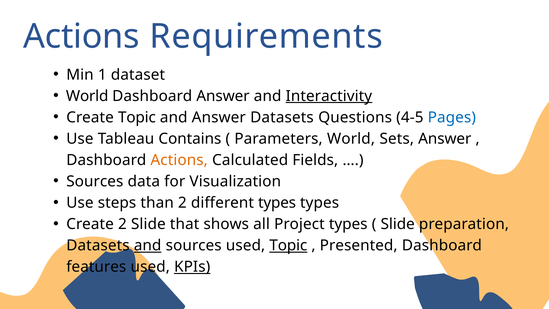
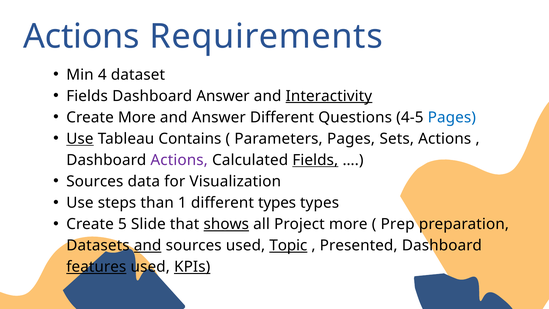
1: 1 -> 4 (102, 75)
World: World -> Fields (87, 96)
Create Topic: Topic -> More (137, 117)
Answer Datasets: Datasets -> Different (282, 117)
Use underline: none -> present (80, 139)
Parameters World: World -> Pages (351, 139)
Sets Answer: Answer -> Actions (445, 139)
Actions colour: orange -> purple (179, 160)
Fields underline: none -> present (315, 160)
than 2: 2 -> 1 (182, 203)
Create 2: 2 -> 5 (122, 224)
shows underline: none -> present (226, 224)
Project types: types -> more (348, 224)
Slide: Slide -> Prep (398, 224)
features underline: none -> present (96, 267)
